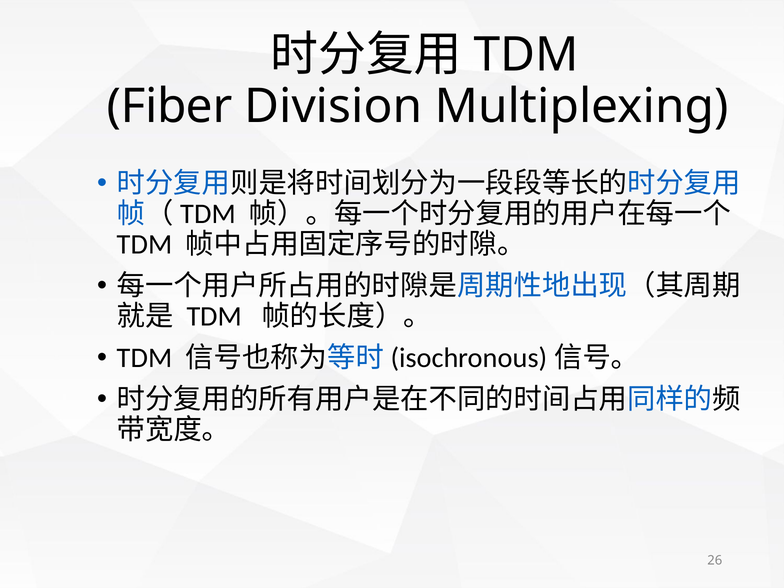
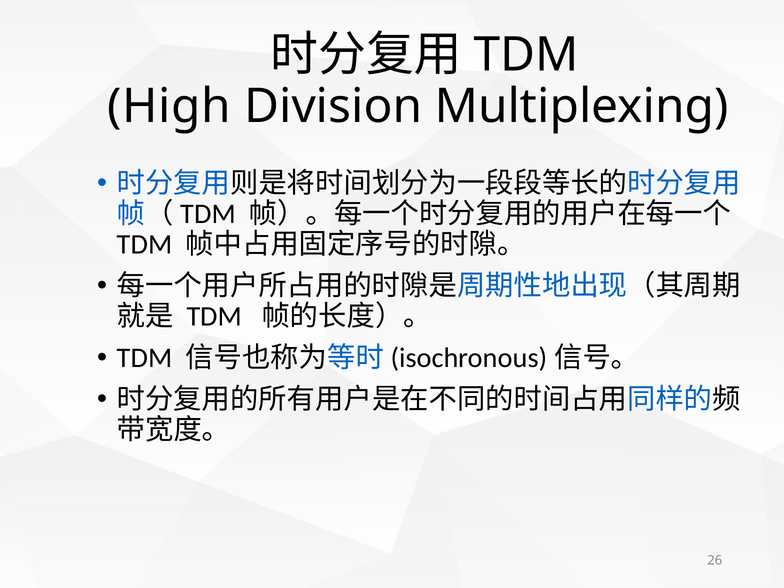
Fiber: Fiber -> High (169, 107)
